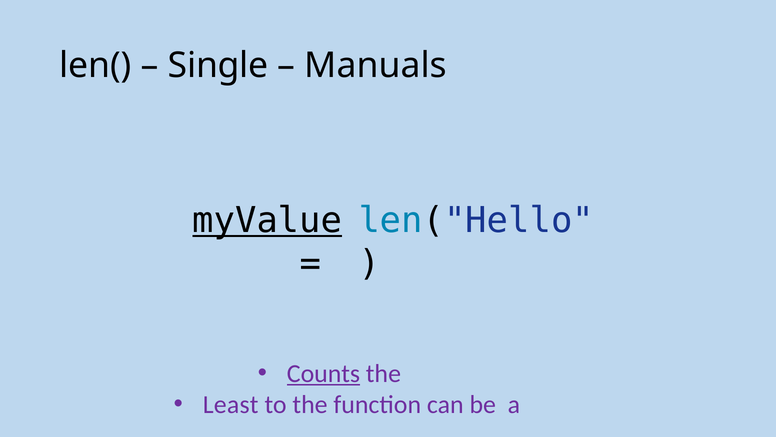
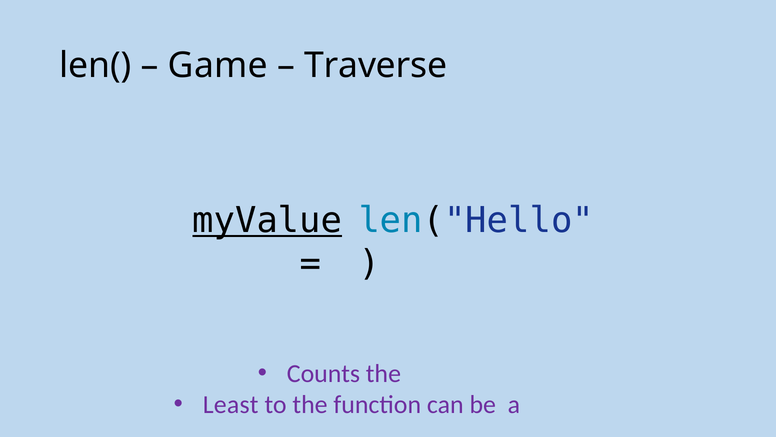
Single: Single -> Game (218, 65)
Manuals: Manuals -> Traverse (376, 65)
Counts underline: present -> none (323, 373)
